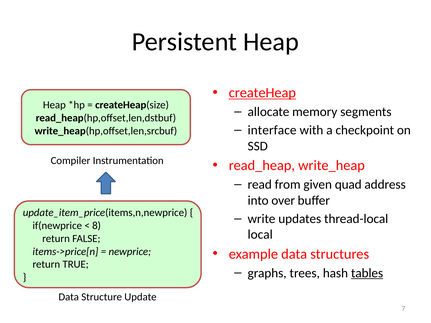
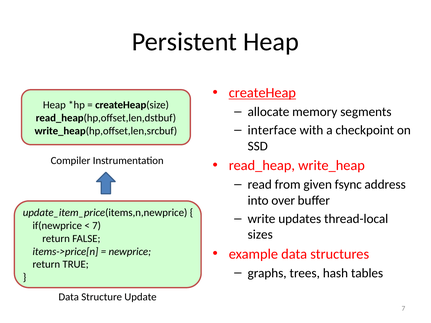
quad: quad -> fsync (348, 185)
8: 8 -> 7 (97, 226)
local: local -> sizes (260, 235)
tables underline: present -> none (367, 273)
